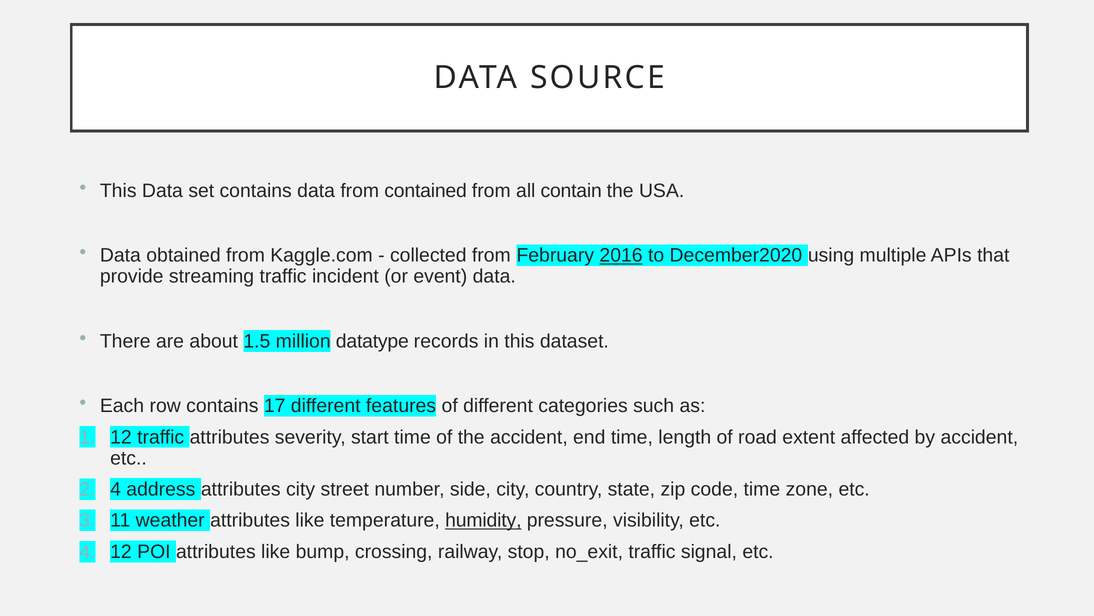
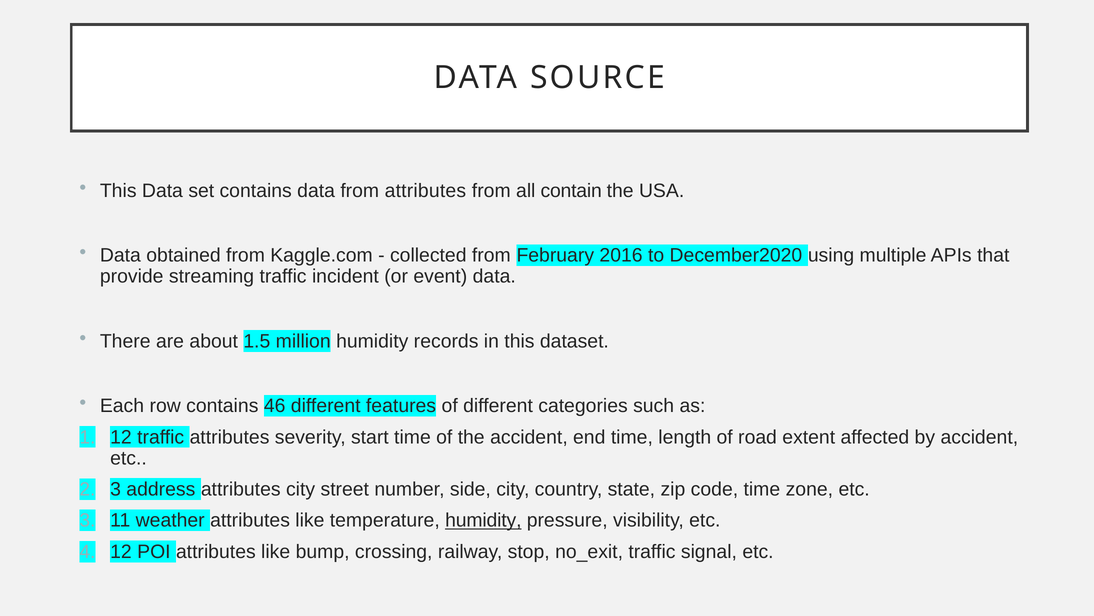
from contained: contained -> attributes (425, 191)
2016 underline: present -> none (621, 255)
million datatype: datatype -> humidity (372, 341)
17: 17 -> 46 (275, 406)
4: 4 -> 3 (116, 489)
